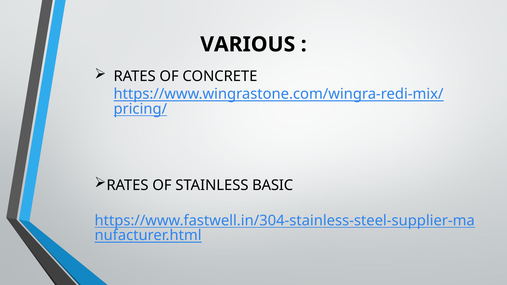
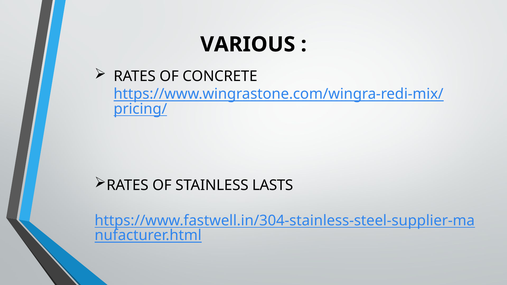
BASIC: BASIC -> LASTS (273, 185)
